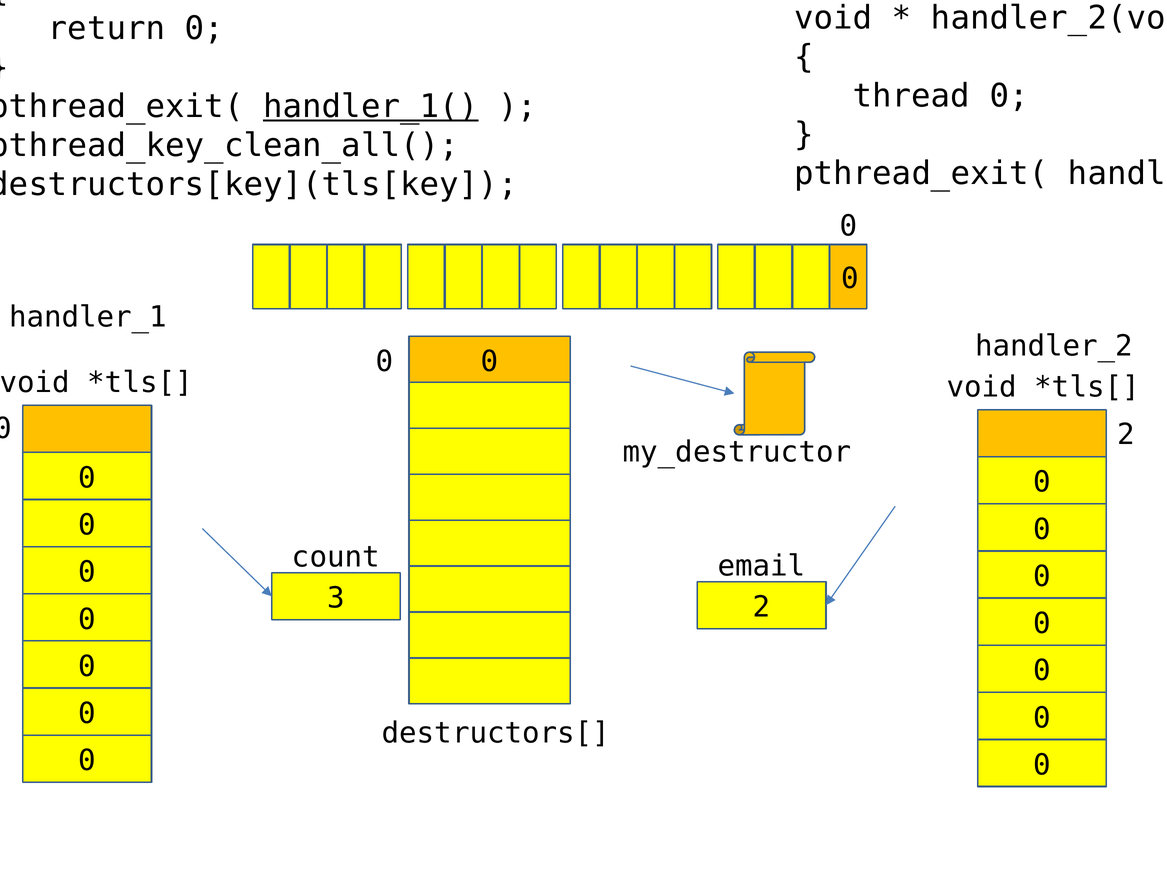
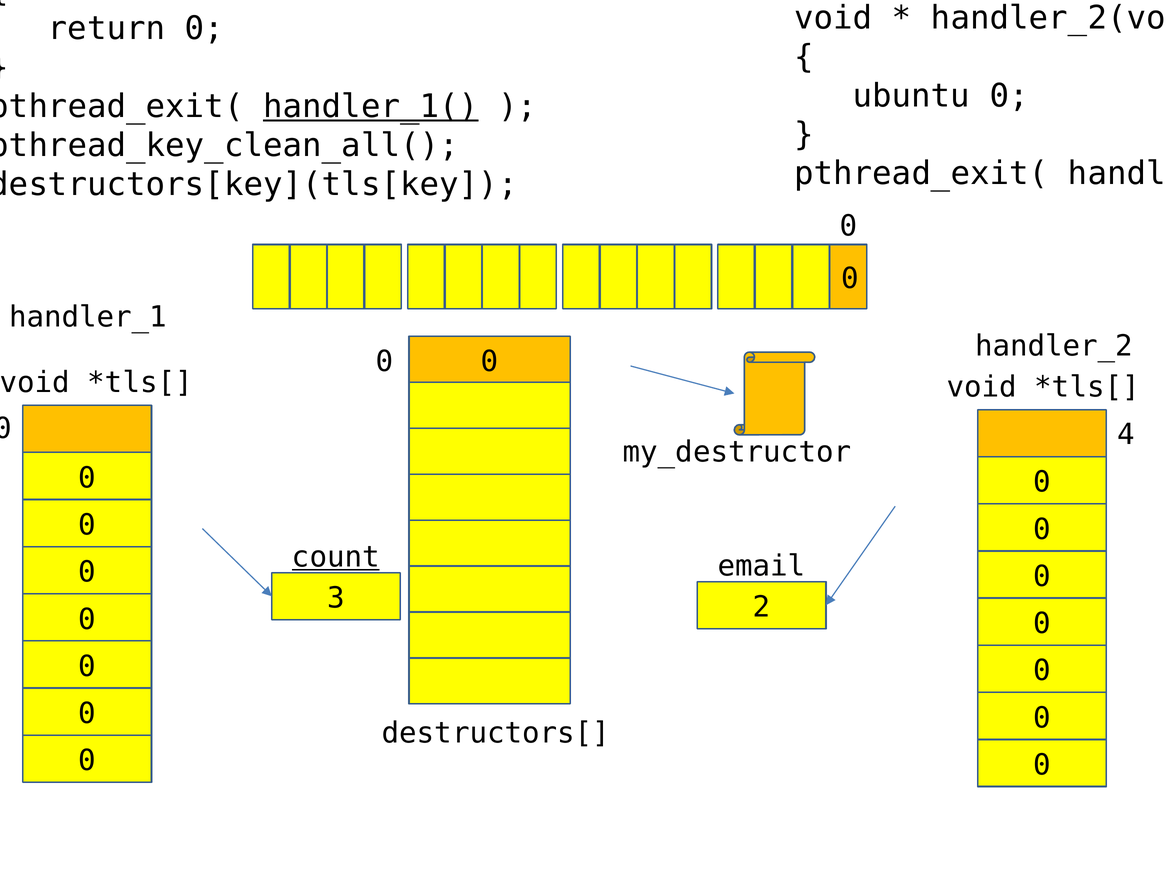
thread: thread -> ubuntu (911, 96)
2: 2 -> 4 (1126, 435)
count underline: none -> present (336, 557)
